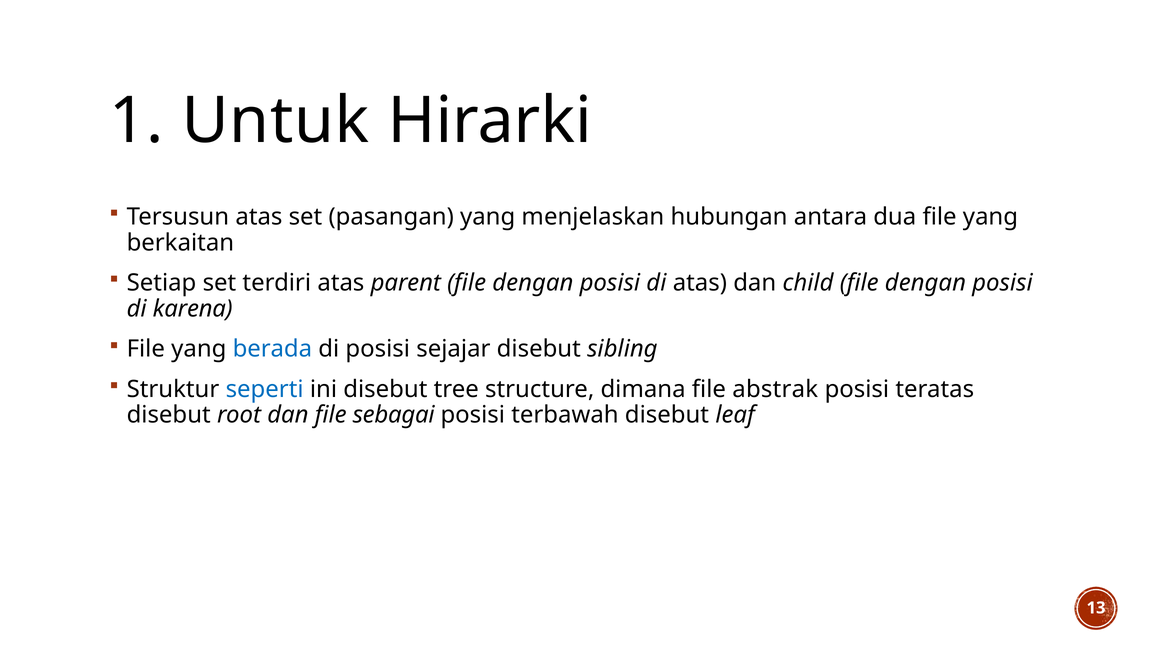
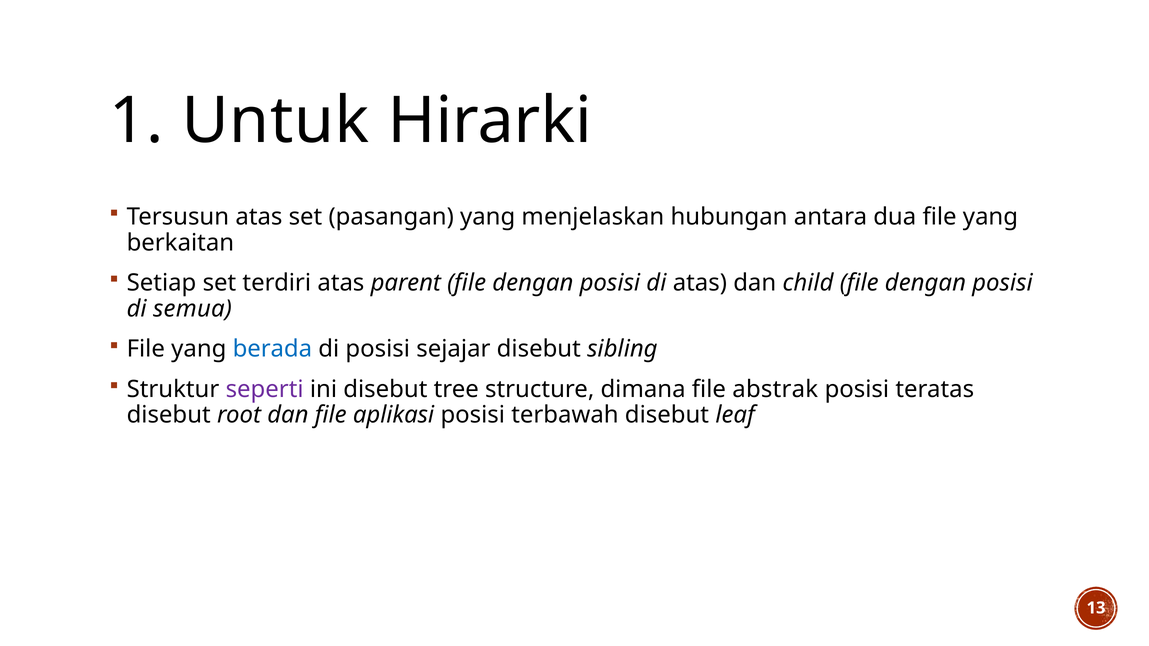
karena: karena -> semua (192, 309)
seperti colour: blue -> purple (265, 389)
sebagai: sebagai -> aplikasi (394, 415)
